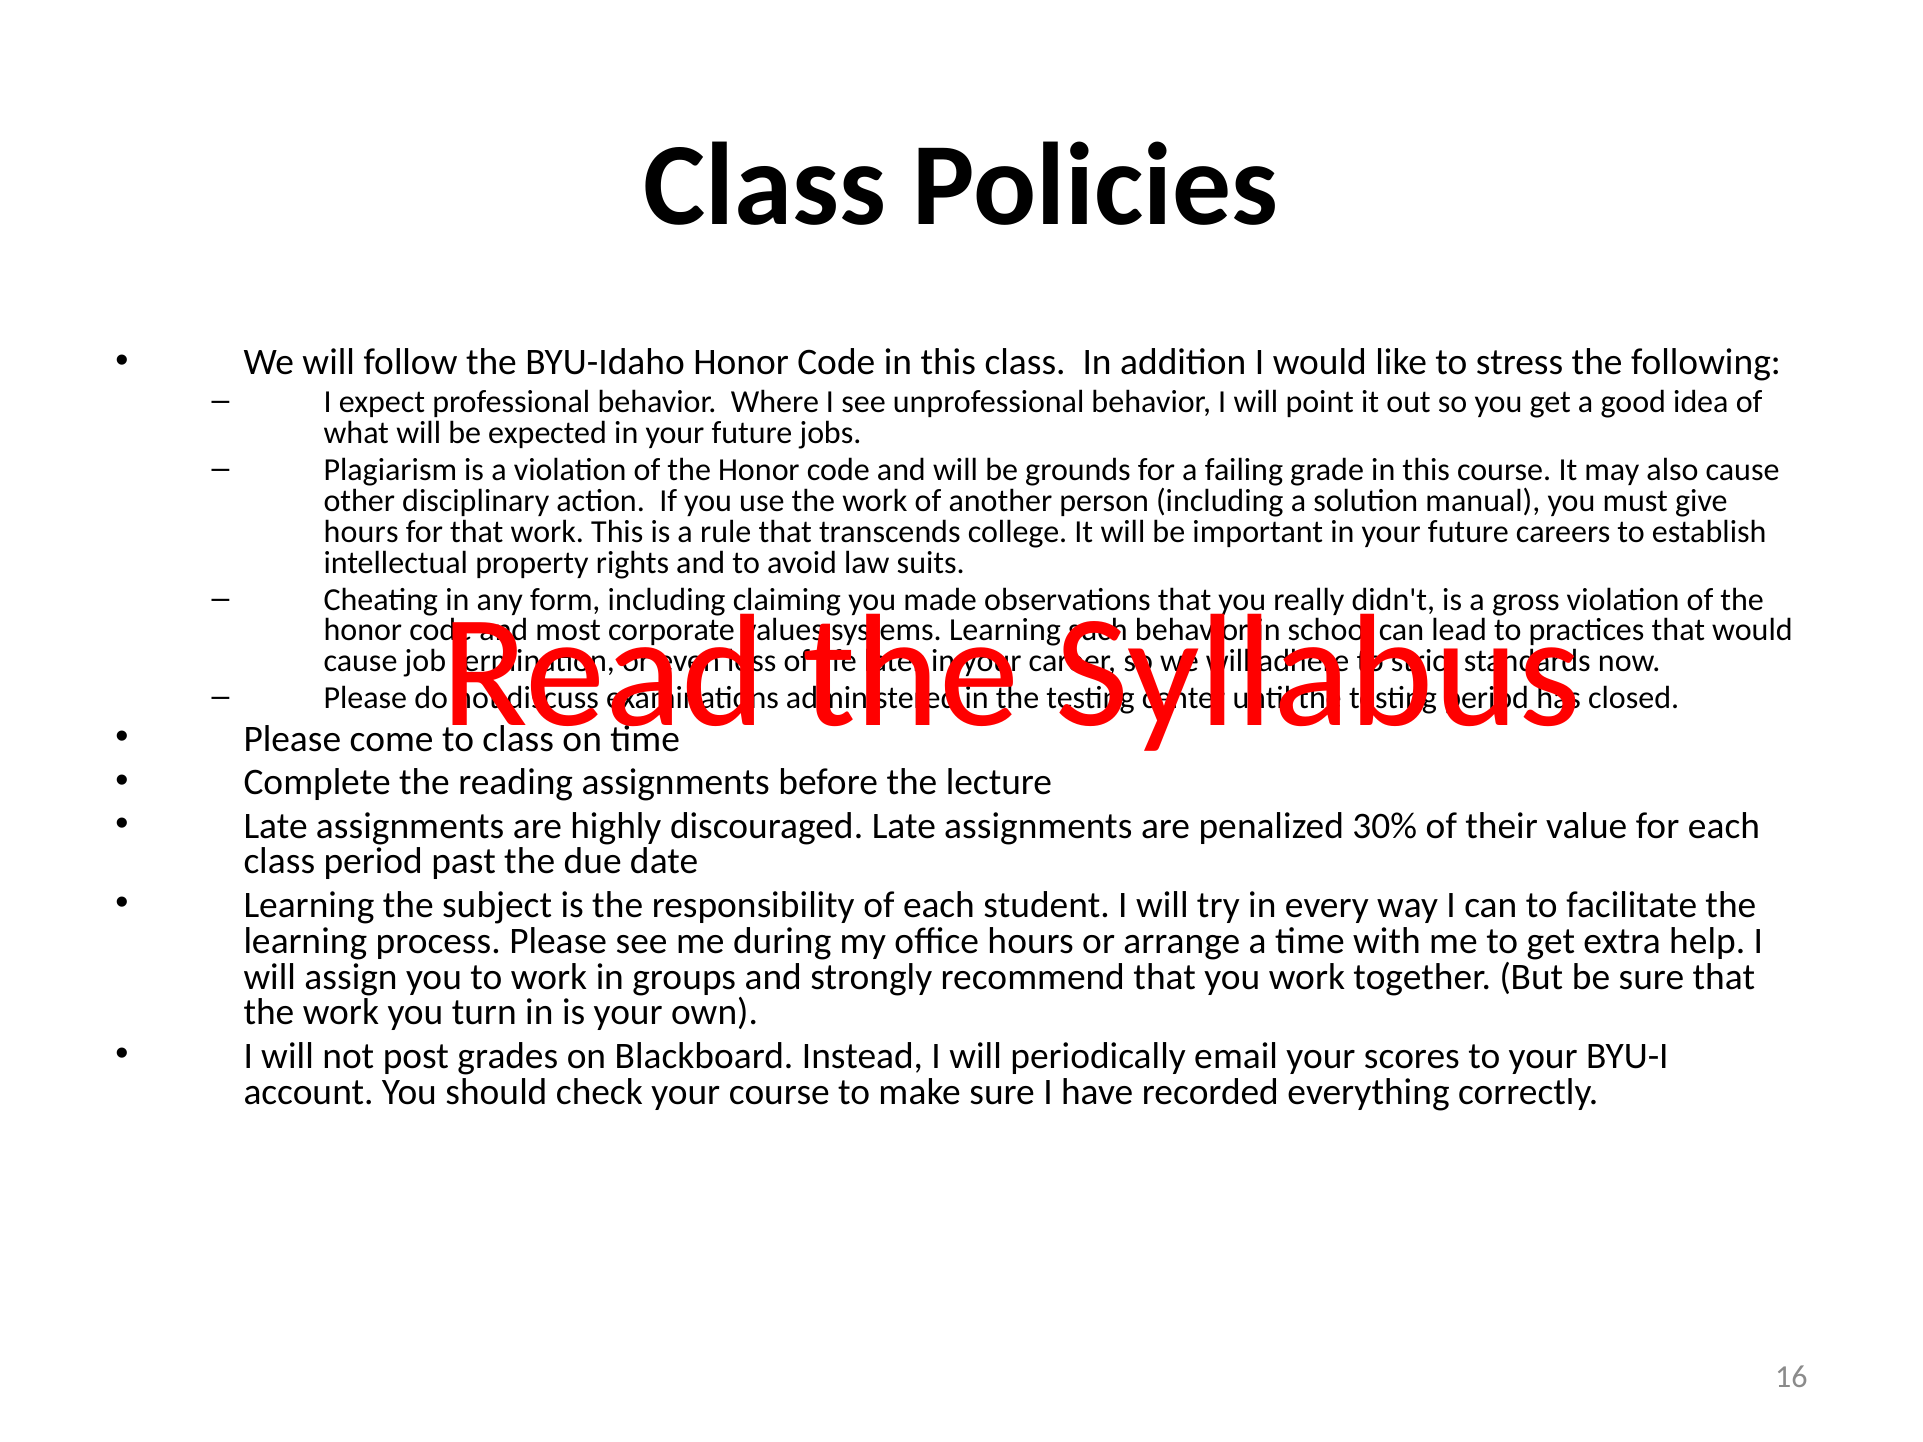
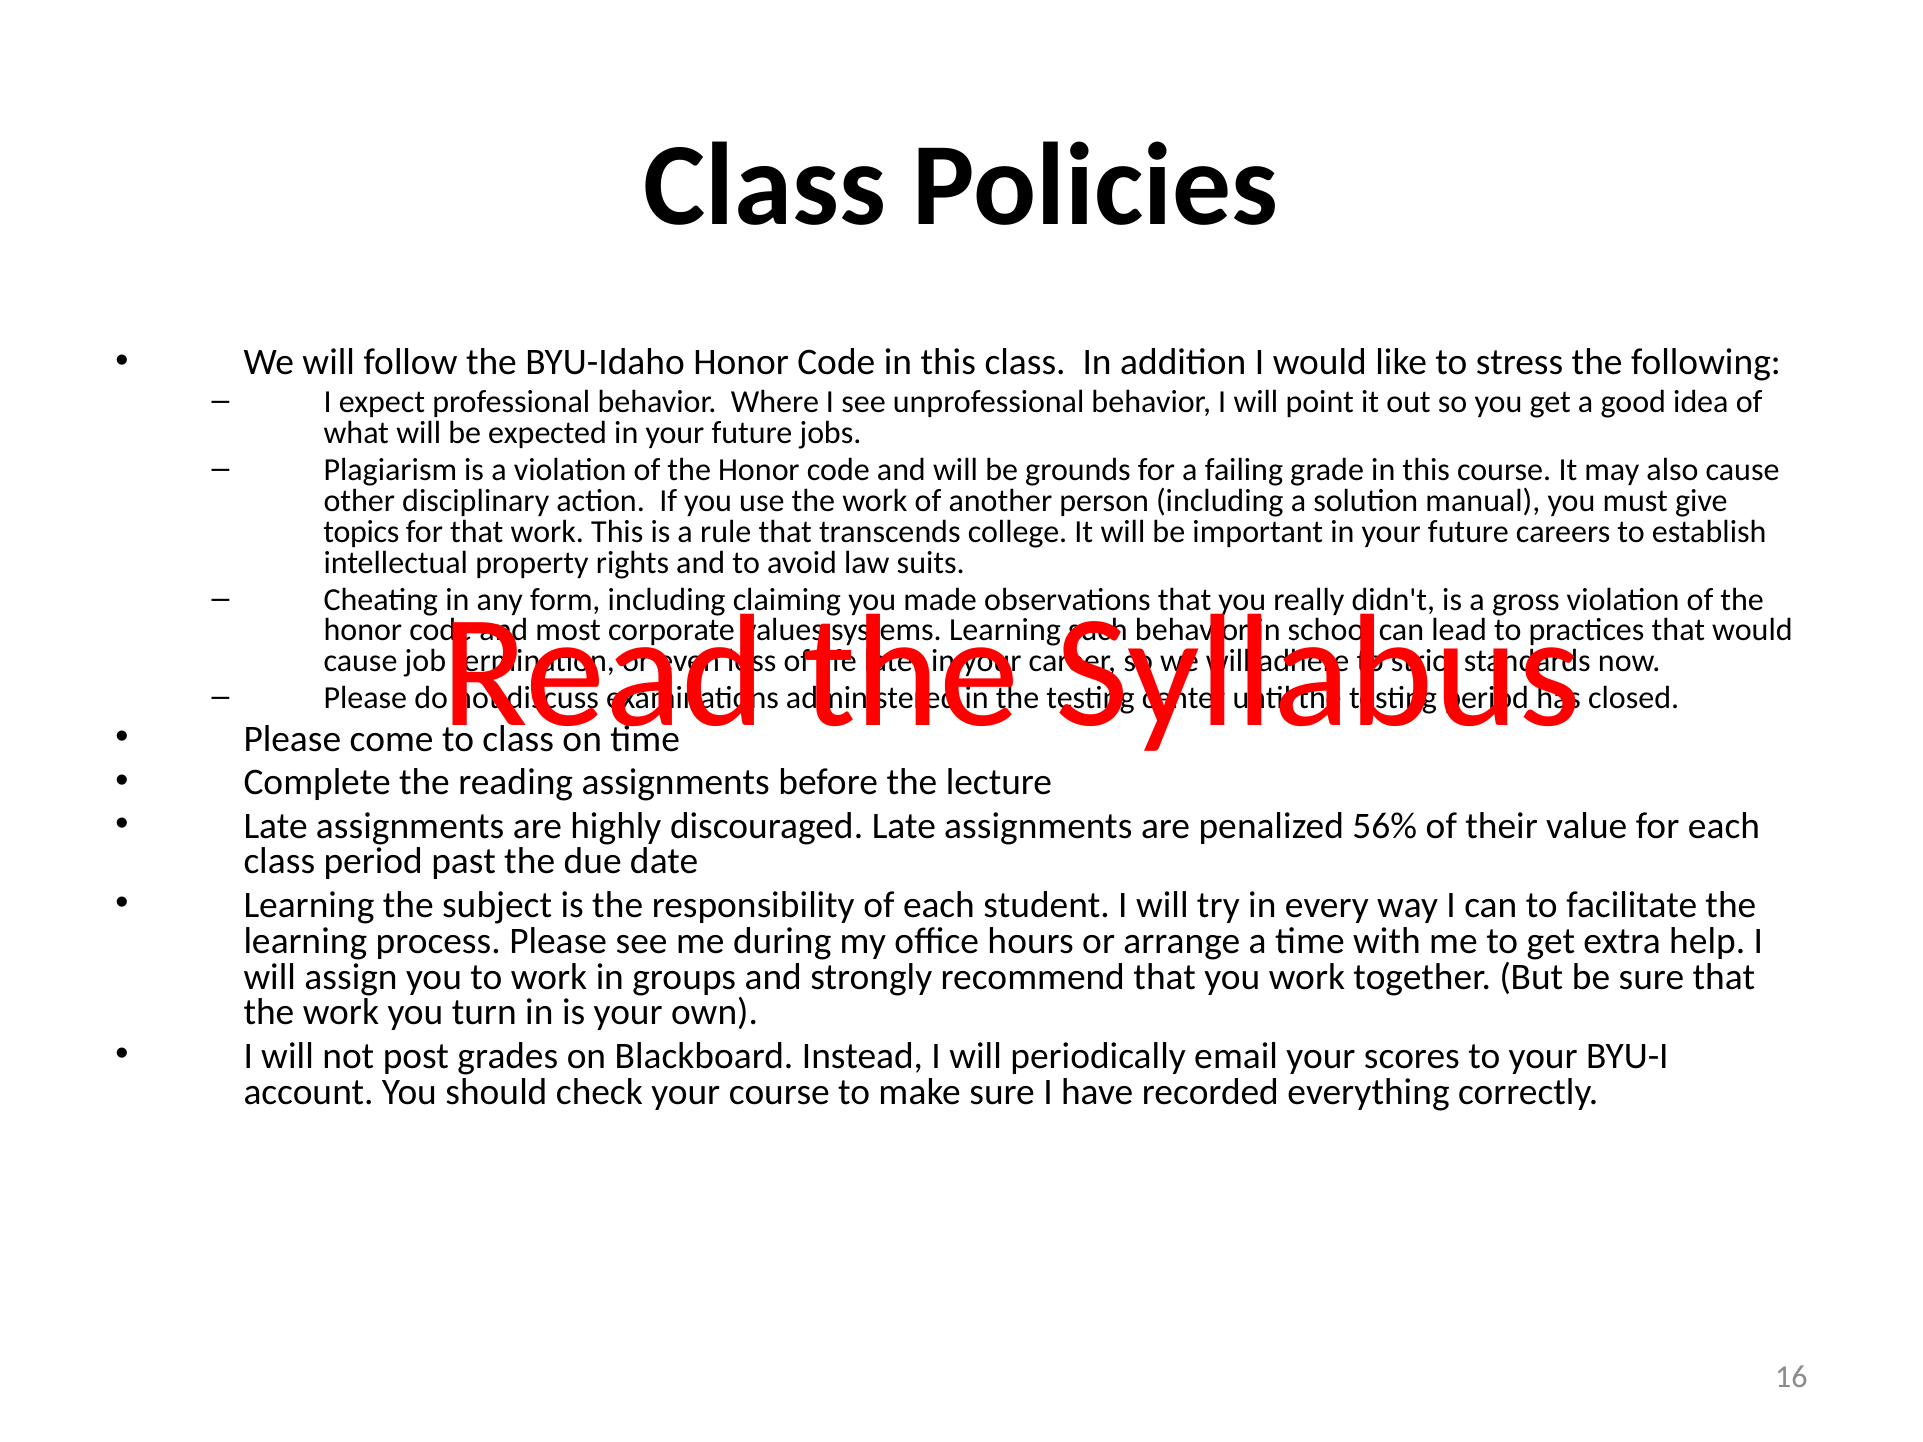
hours: hours -> topics (361, 532)
30%: 30% -> 56% (1385, 826)
